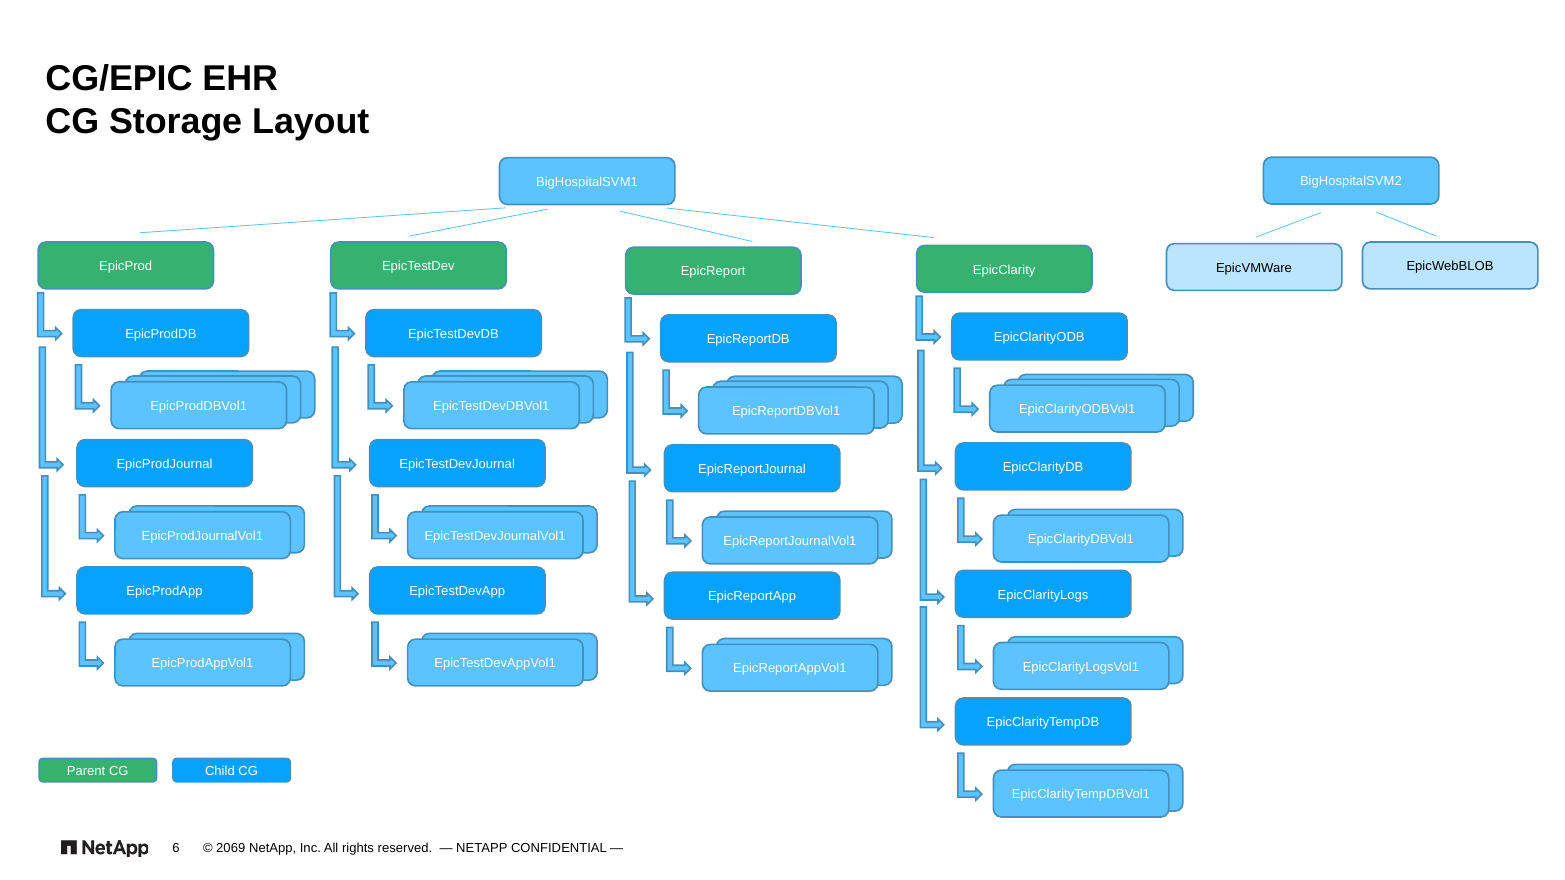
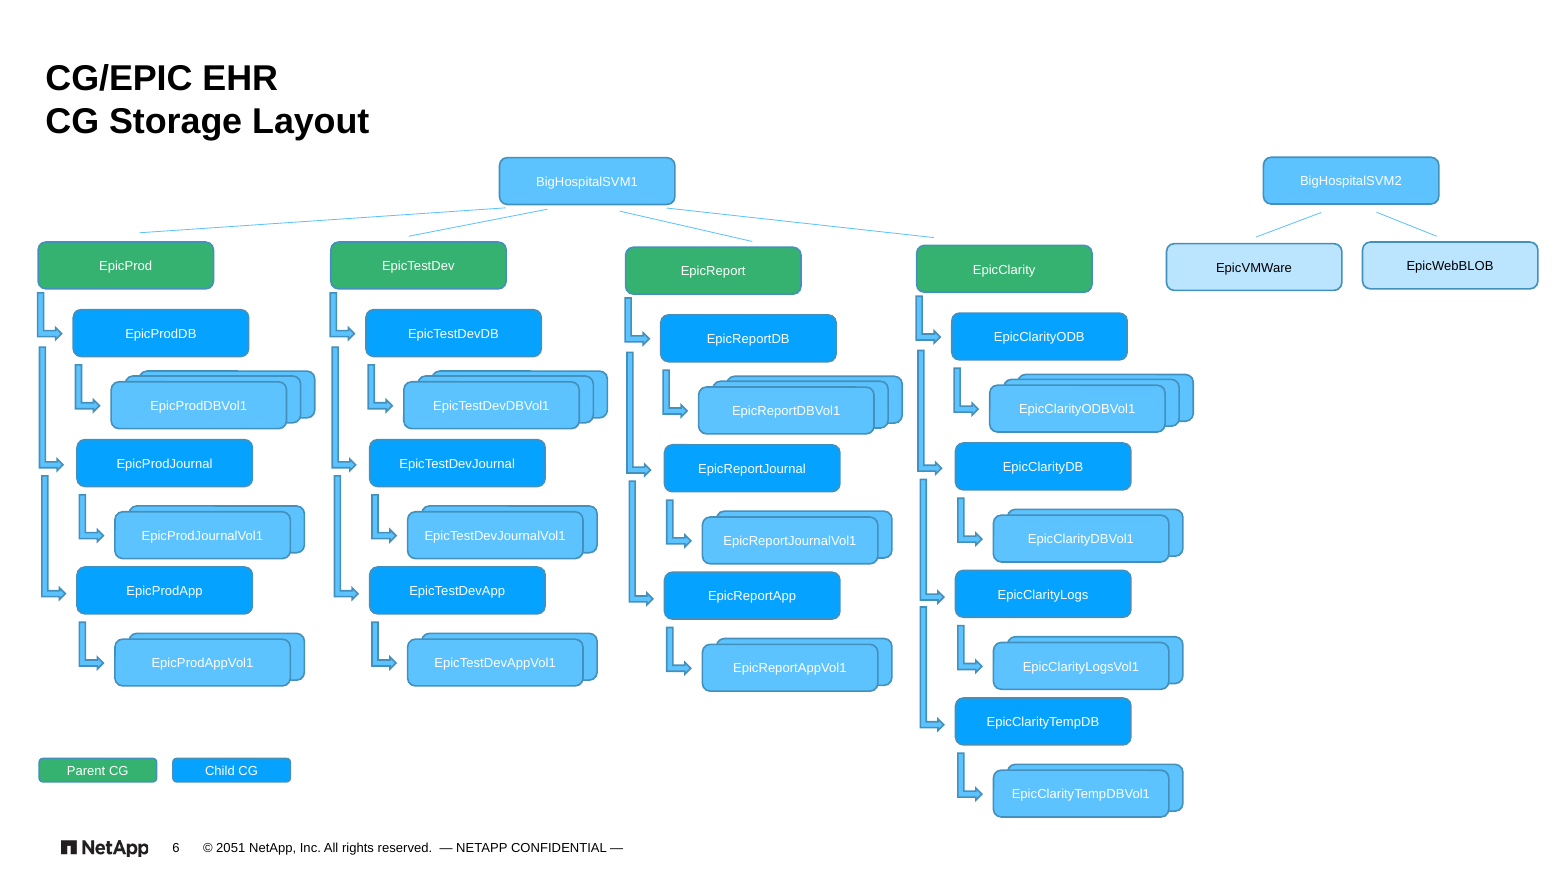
2069: 2069 -> 2051 (231, 849)
